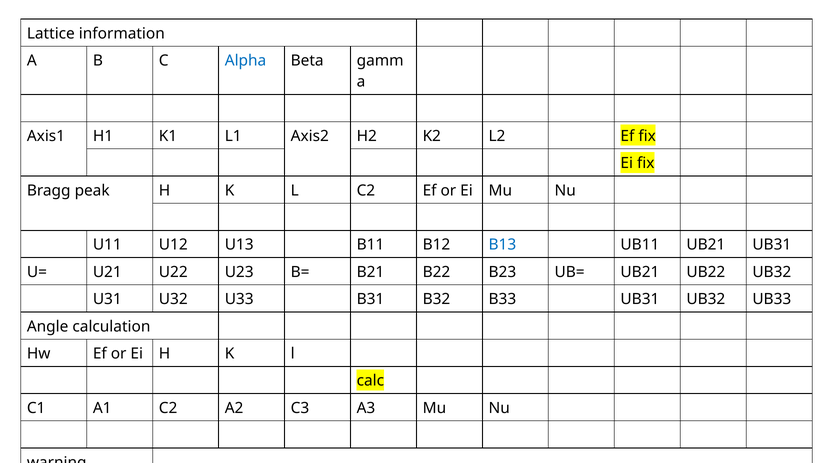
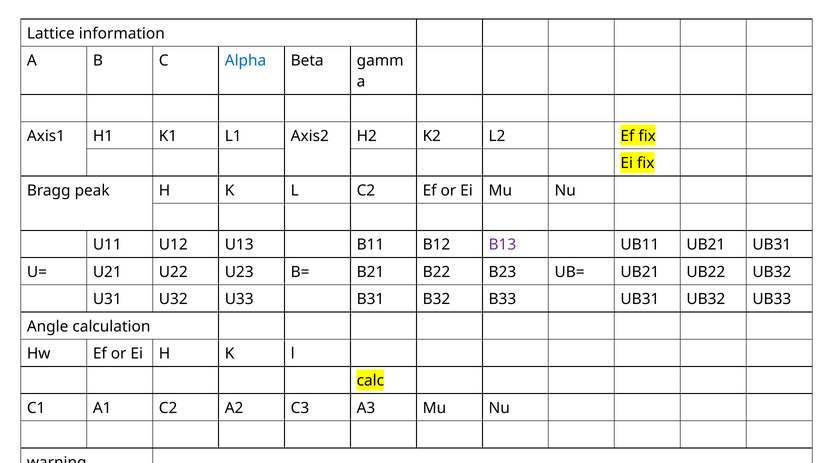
B13 colour: blue -> purple (502, 245)
